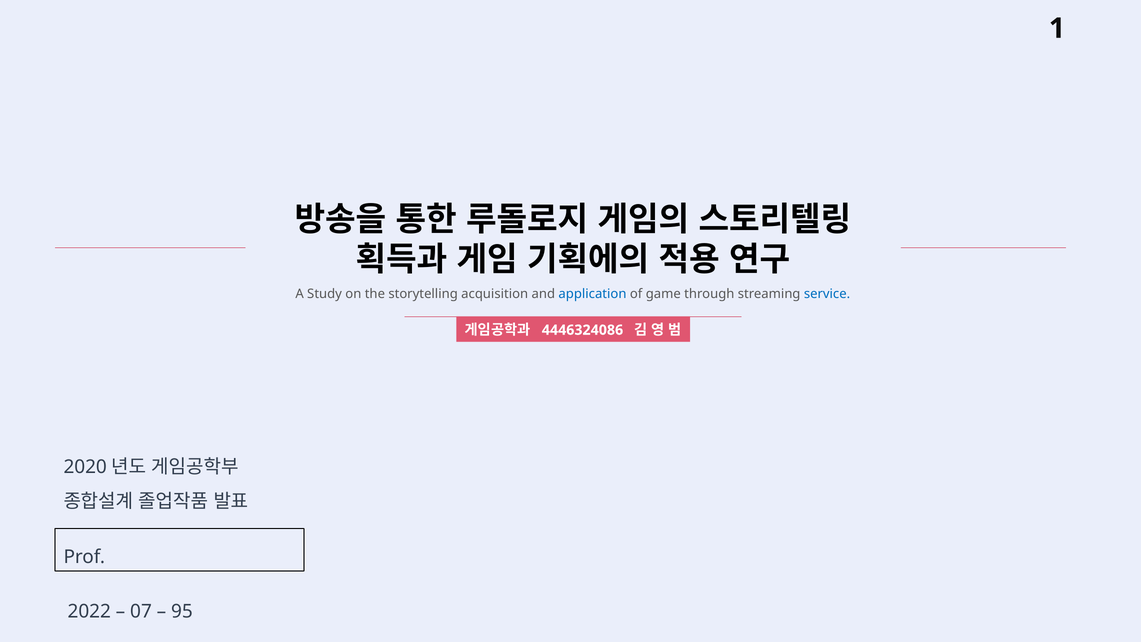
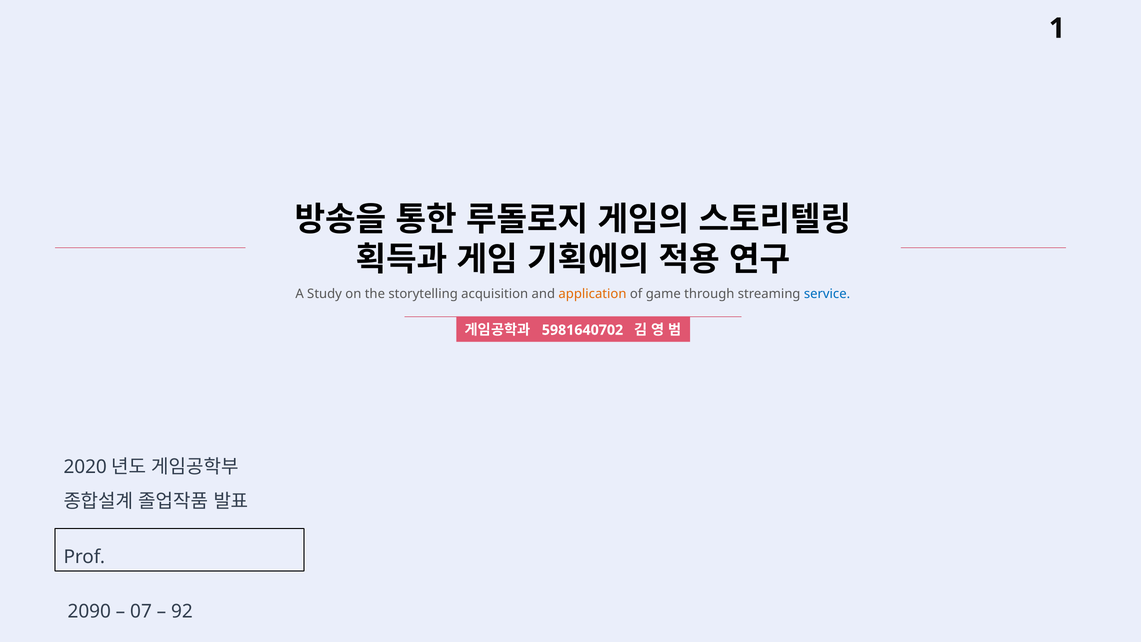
application colour: blue -> orange (592, 294)
4446324086: 4446324086 -> 5981640702 (583, 330)
2022: 2022 -> 2090 (89, 611)
95: 95 -> 92 (182, 611)
